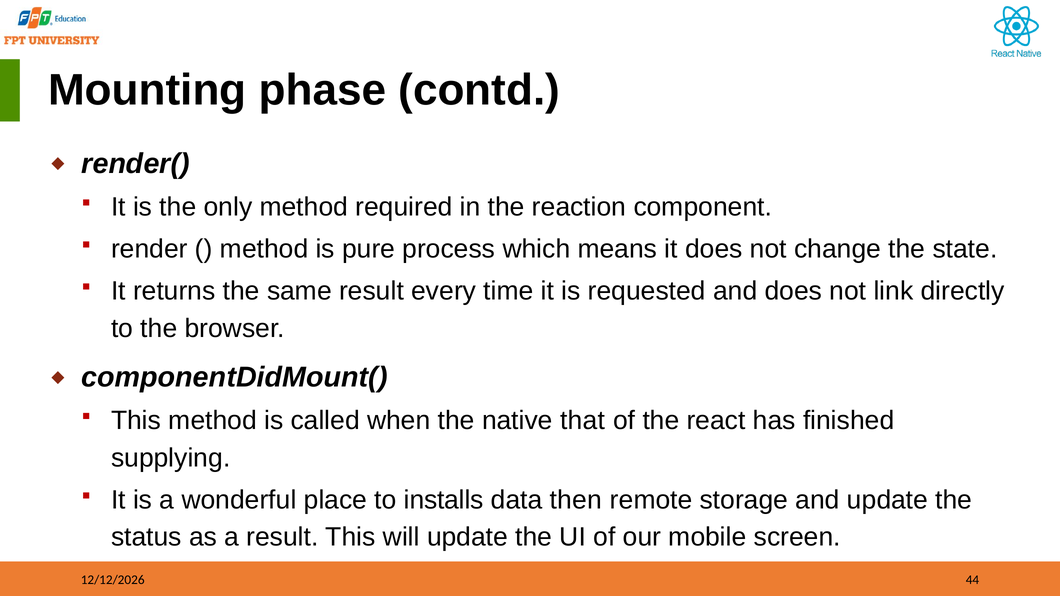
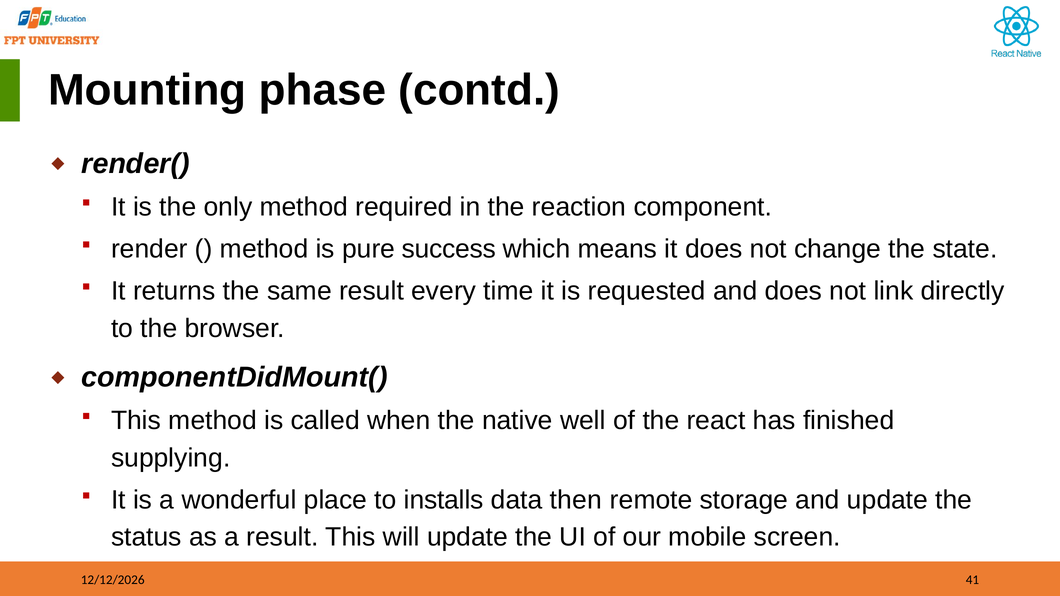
process: process -> success (449, 249)
that: that -> well (583, 421)
44: 44 -> 41 (972, 580)
